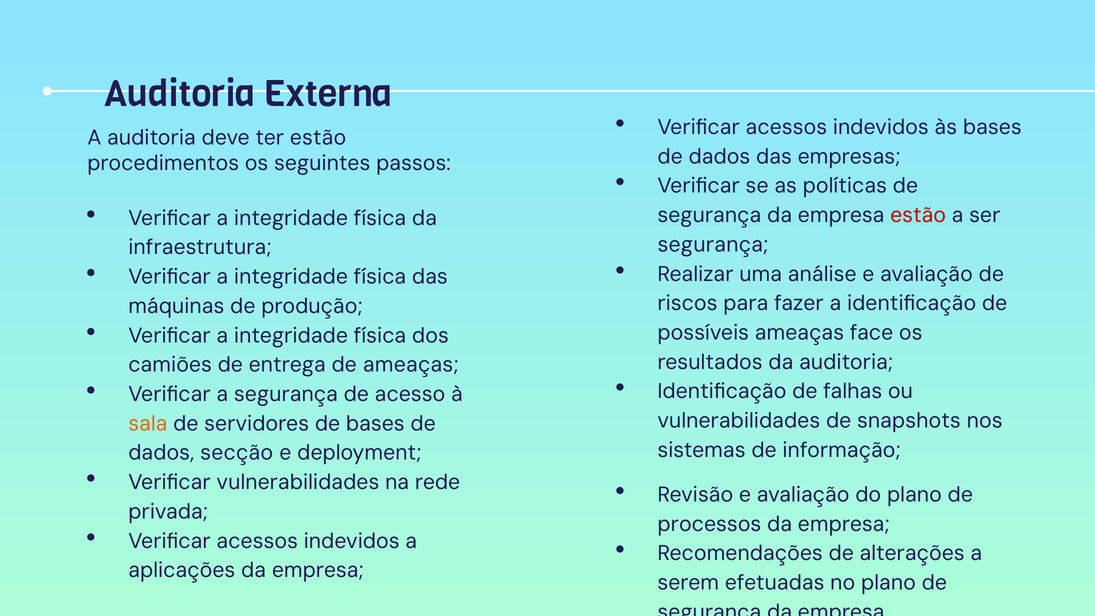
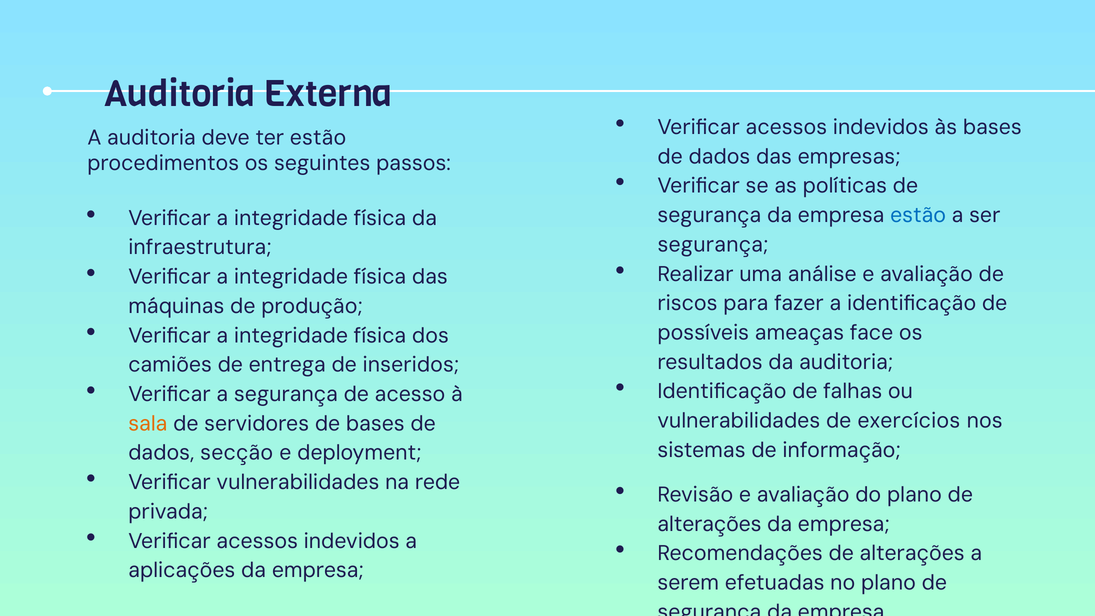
estão colour: red -> blue (918, 215)
de ameaças: ameaças -> inseridos (411, 365)
snapshots: snapshots -> exercícios (909, 421)
processos: processos -> alterações (709, 524)
